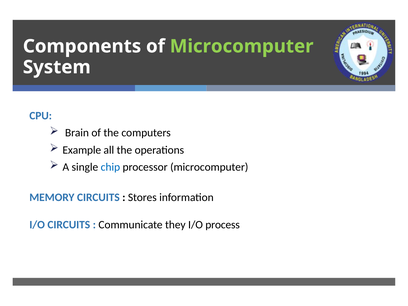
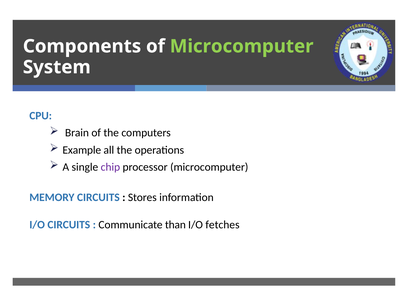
chip colour: blue -> purple (110, 167)
they: they -> than (175, 225)
process: process -> fetches (223, 225)
